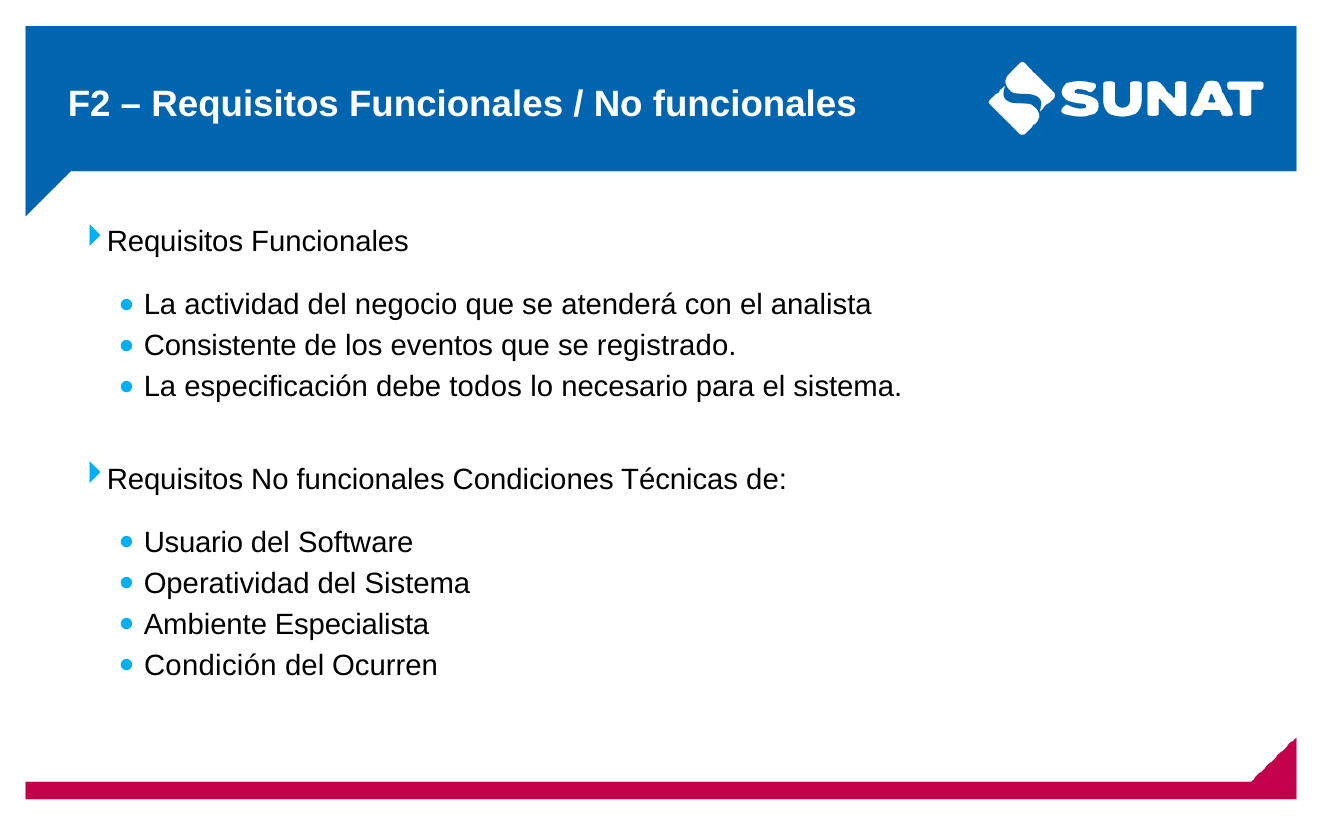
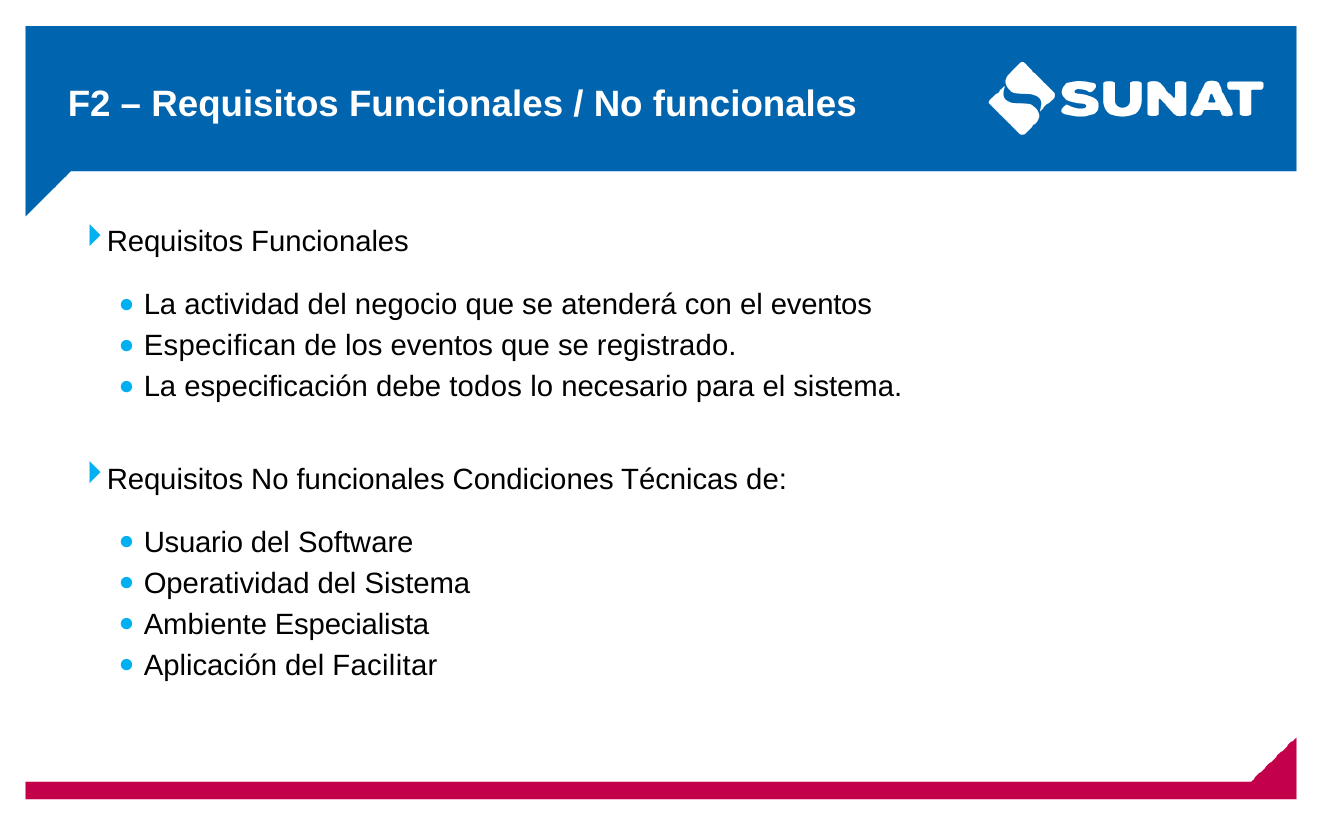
el analista: analista -> eventos (821, 305)
Consistente: Consistente -> Especifican (220, 346)
Condición: Condición -> Aplicación (210, 666)
Ocurren: Ocurren -> Facilitar (385, 666)
